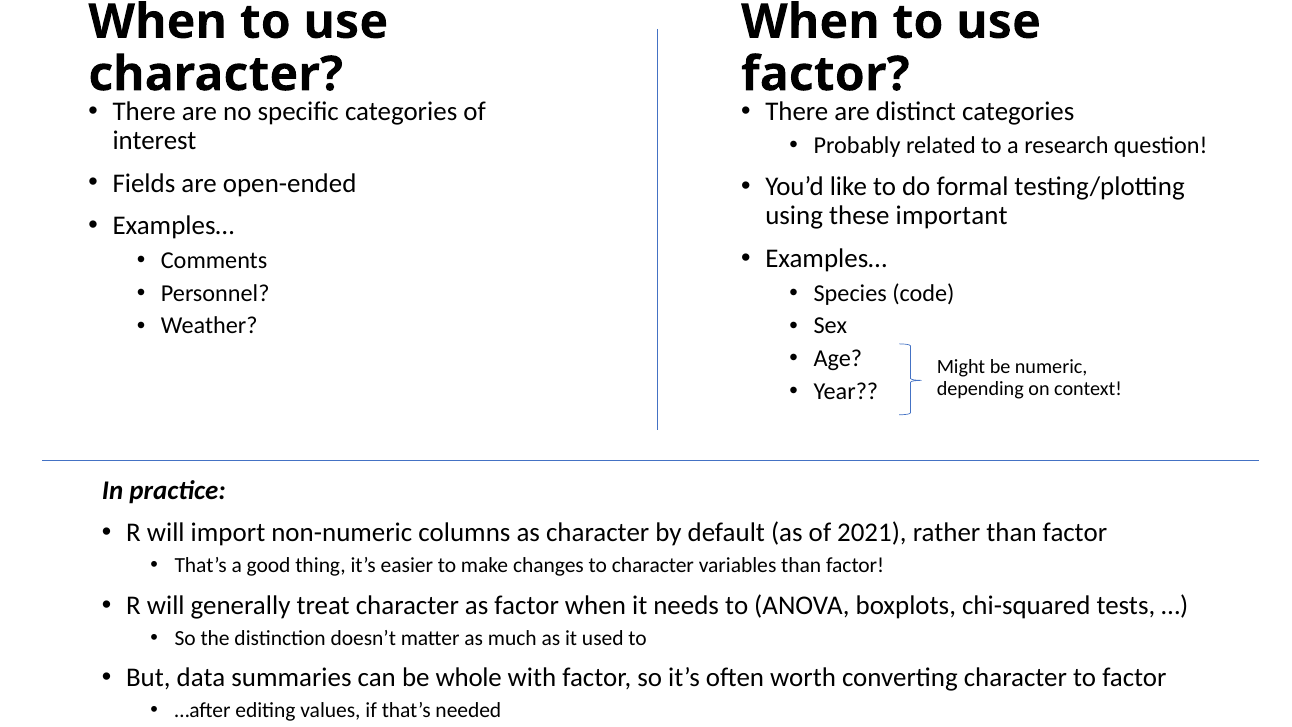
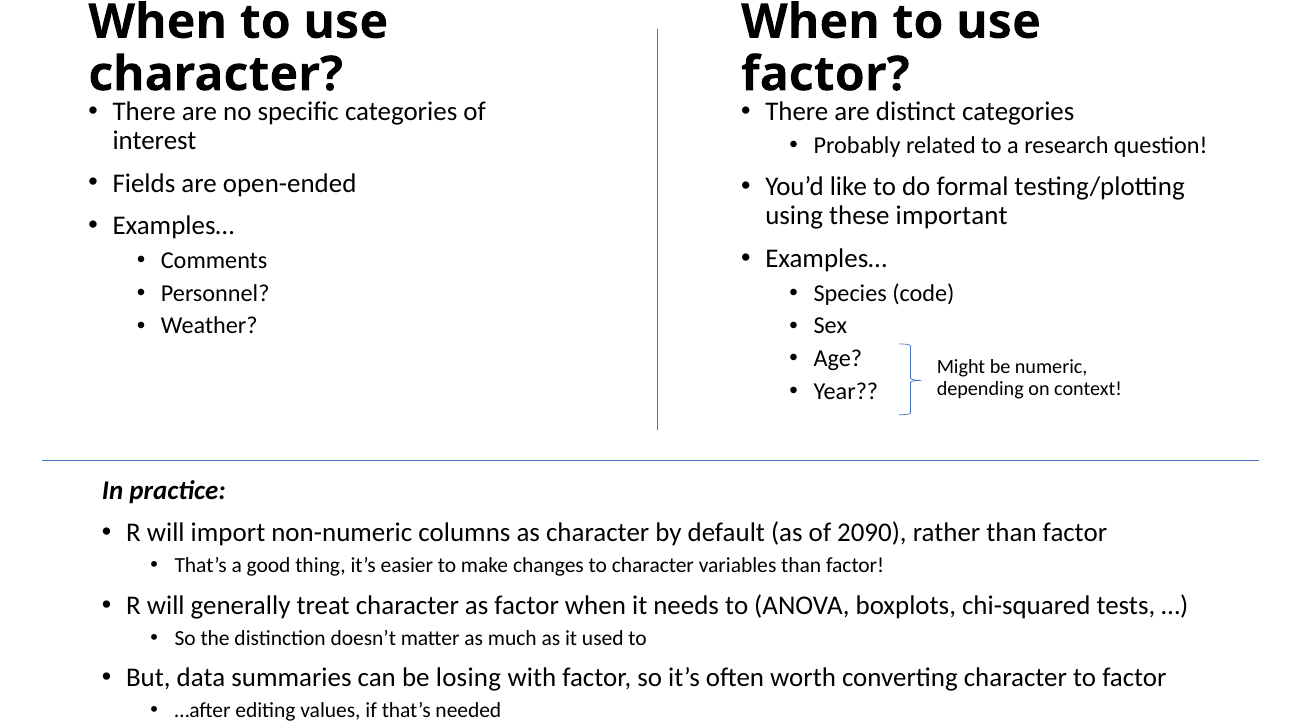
2021: 2021 -> 2090 (872, 533)
whole: whole -> losing (468, 677)
